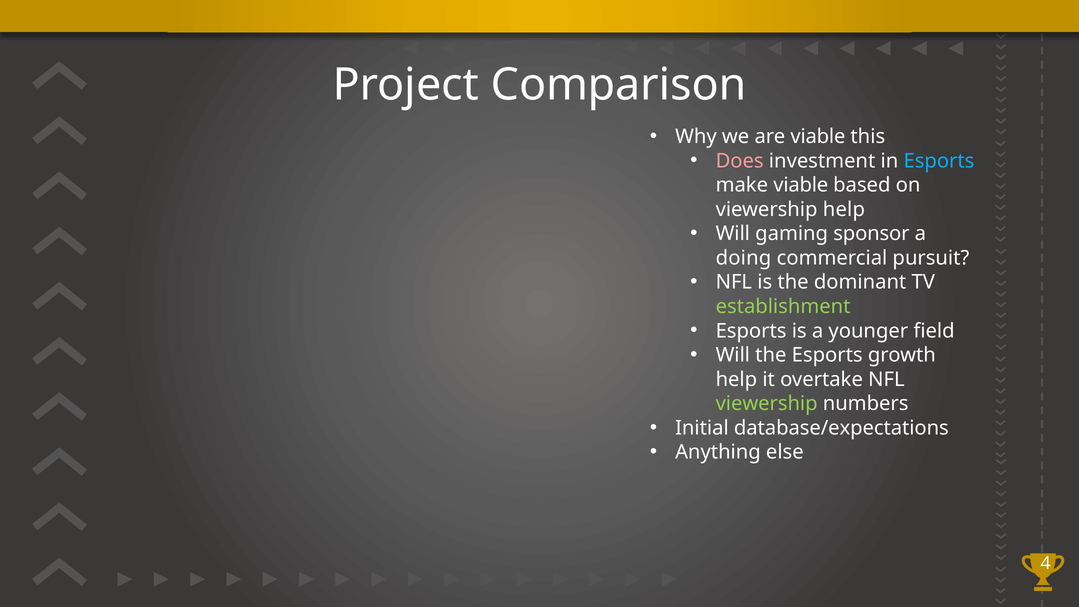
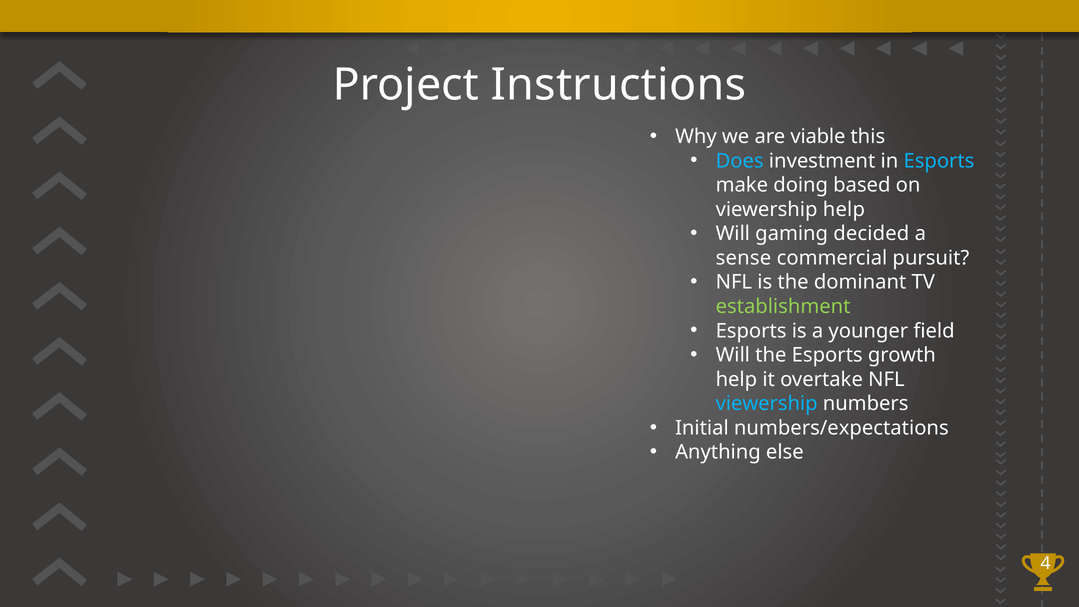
Comparison: Comparison -> Instructions (618, 85)
Does colour: pink -> light blue (740, 161)
make viable: viable -> doing (801, 185)
sponsor: sponsor -> decided (871, 234)
doing: doing -> sense (743, 258)
viewership colour: light green -> light blue (767, 404)
database/expectations: database/expectations -> numbers/expectations (841, 428)
